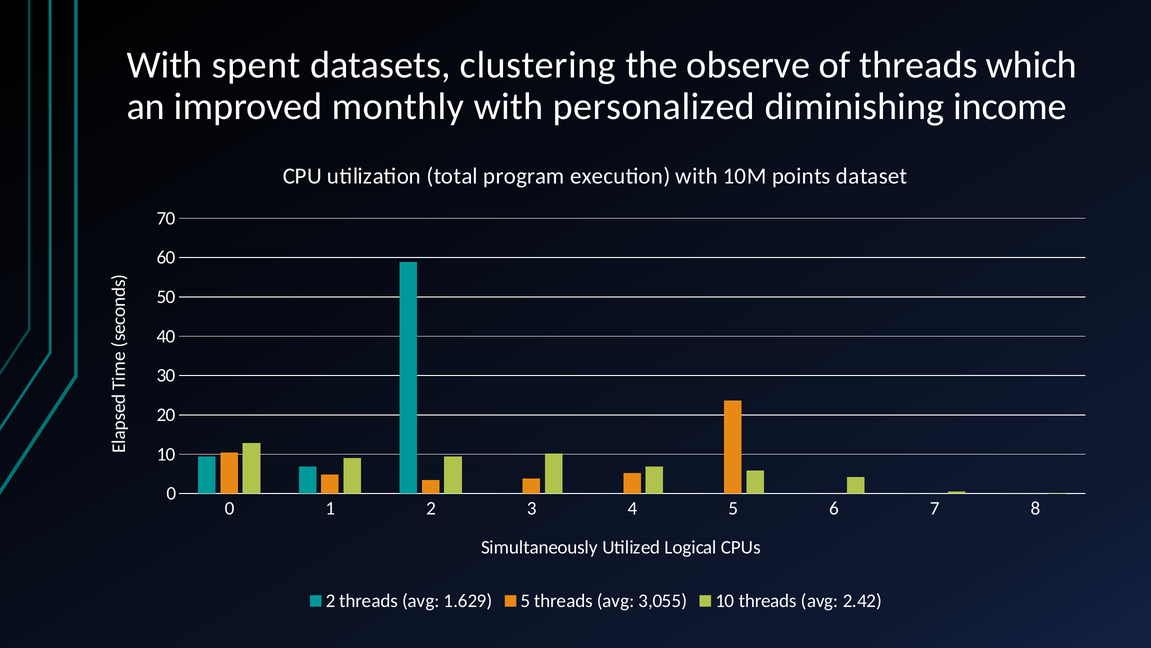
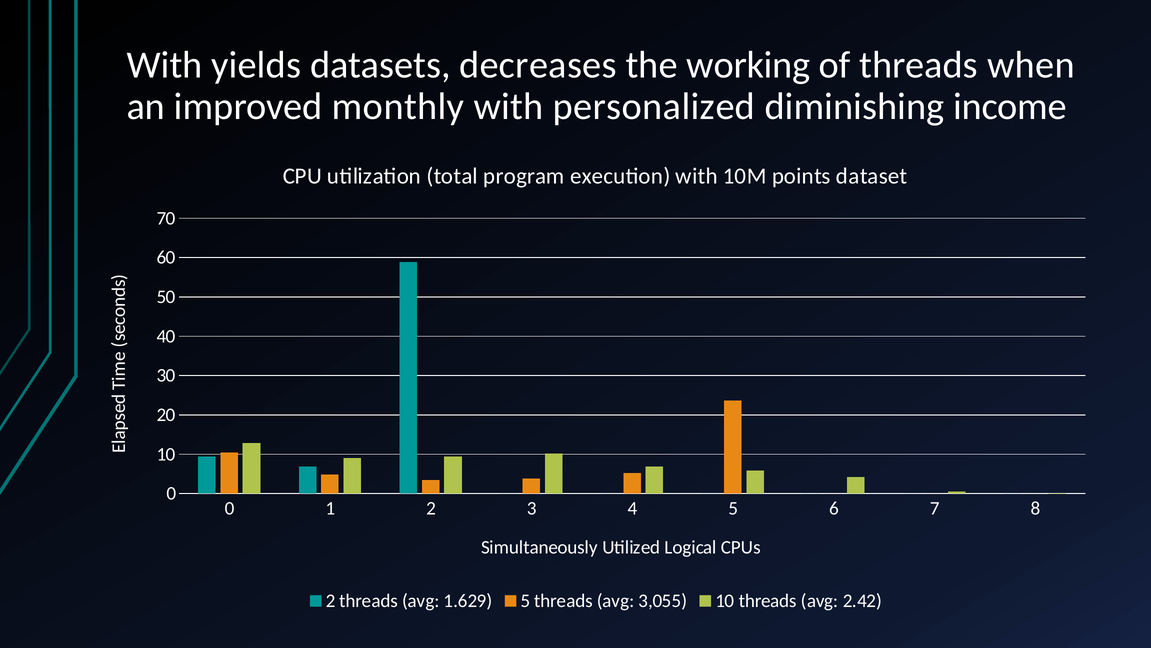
spent: spent -> yields (256, 65)
clustering: clustering -> decreases (538, 65)
observe: observe -> working (748, 65)
which: which -> when (1031, 65)
